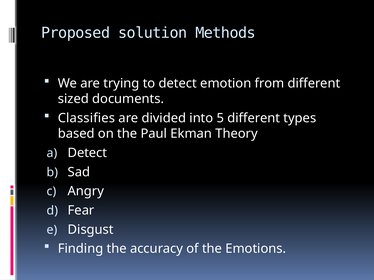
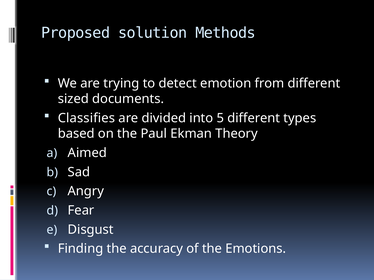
Detect: Detect -> Aimed (87, 153)
